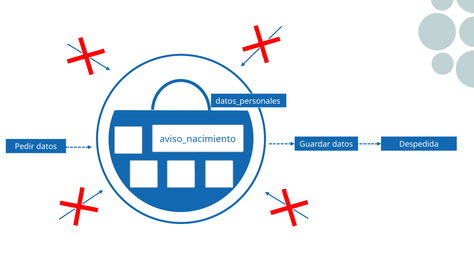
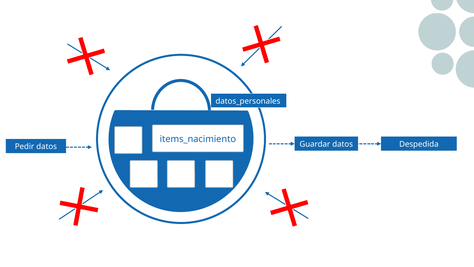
aviso_nacimiento: aviso_nacimiento -> items_nacimiento (198, 139)
